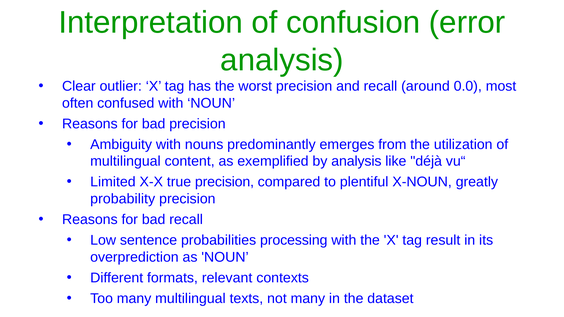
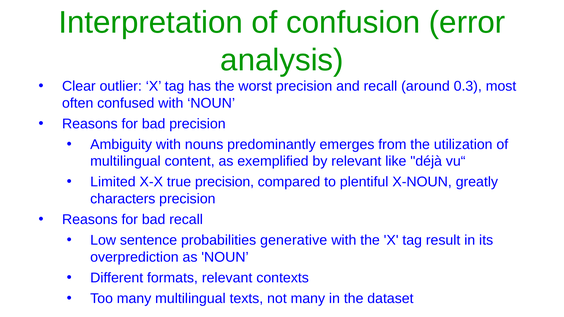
0.0: 0.0 -> 0.3 (468, 86)
by analysis: analysis -> relevant (356, 161)
probability: probability -> characters (123, 199)
processing: processing -> generative (294, 240)
